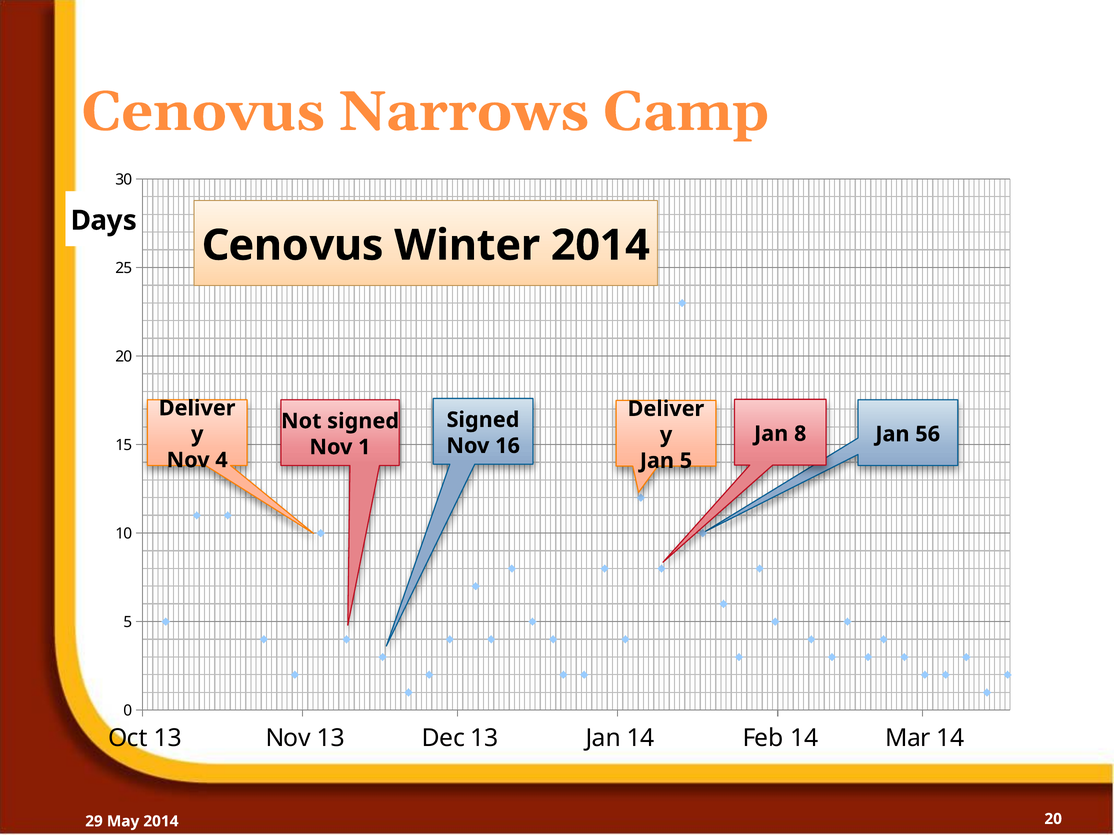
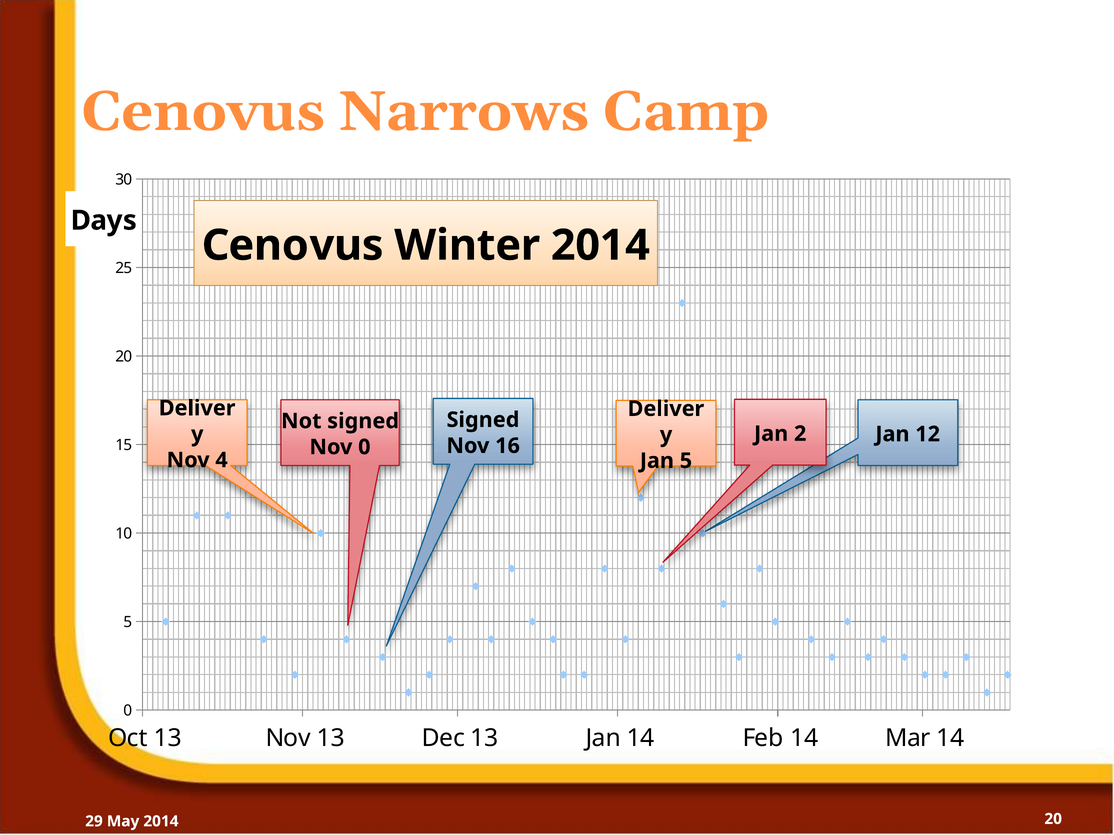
8: 8 -> 2 (800, 434)
56: 56 -> 12 (928, 434)
Nov 1: 1 -> 0 (364, 447)
